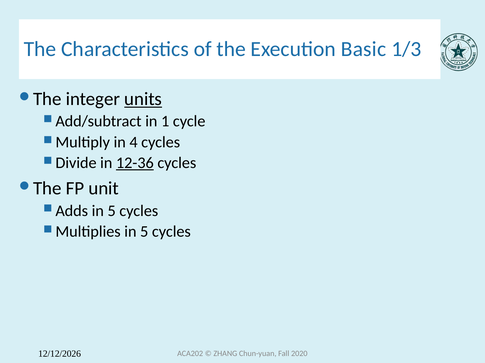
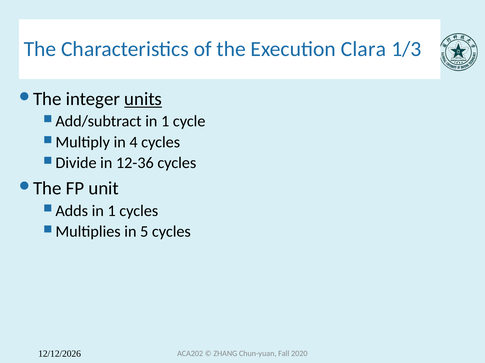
Basic: Basic -> Clara (363, 49)
12-36 underline: present -> none (135, 163)
5: 5 -> 1 (112, 211)
